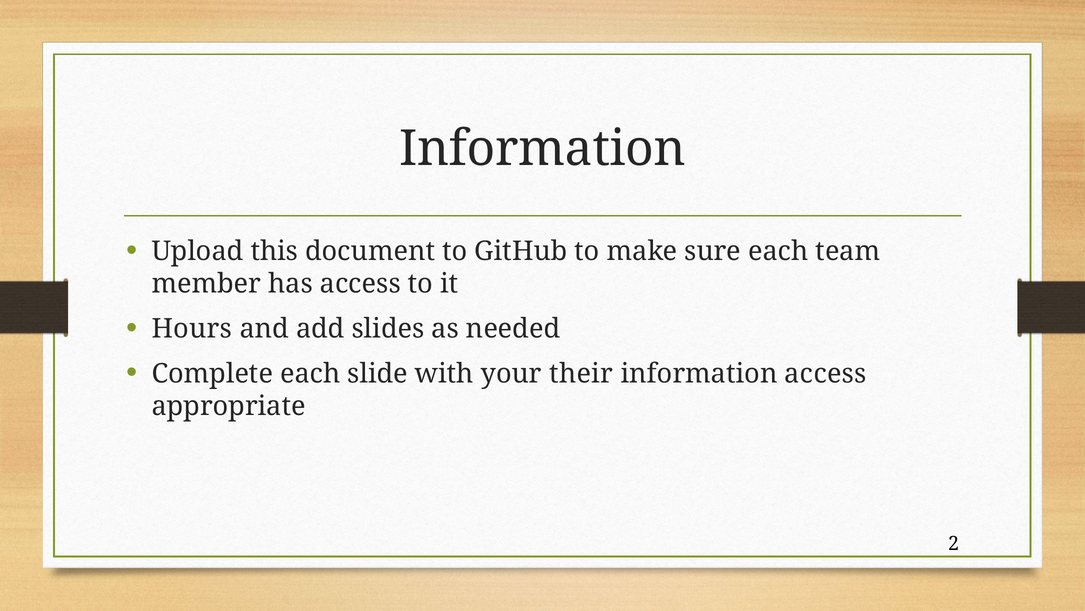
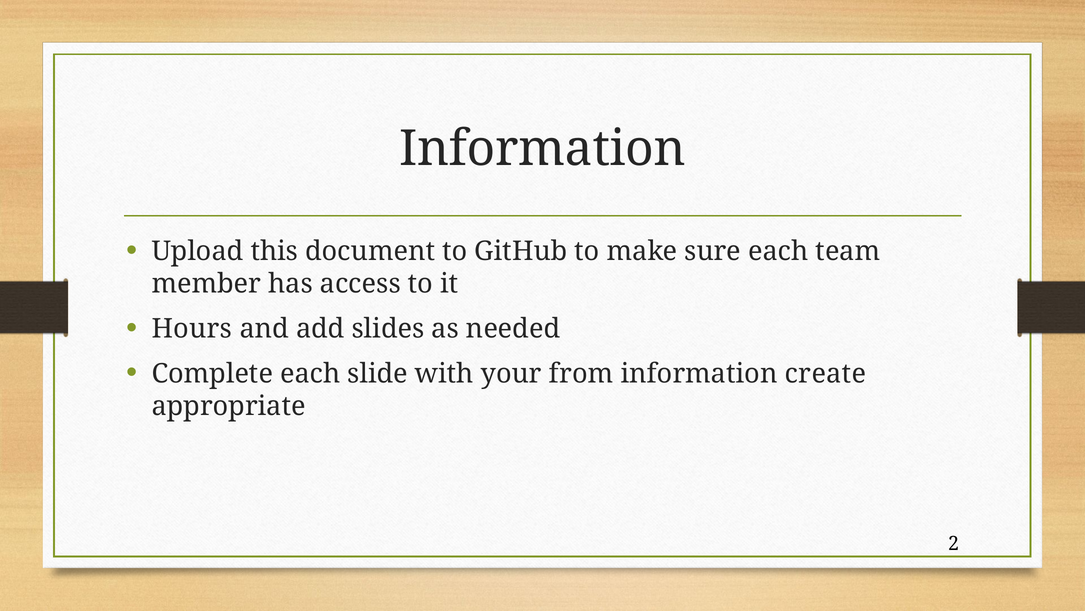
their: their -> from (581, 373)
information access: access -> create (826, 373)
